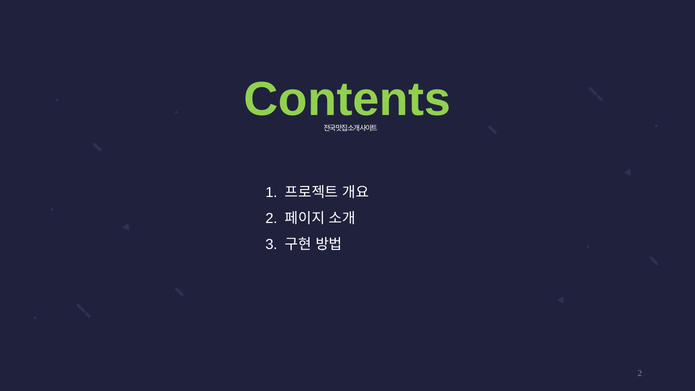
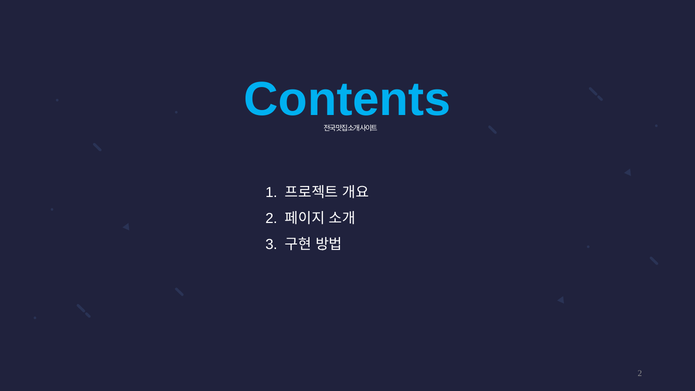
Contents colour: light green -> light blue (347, 100)
